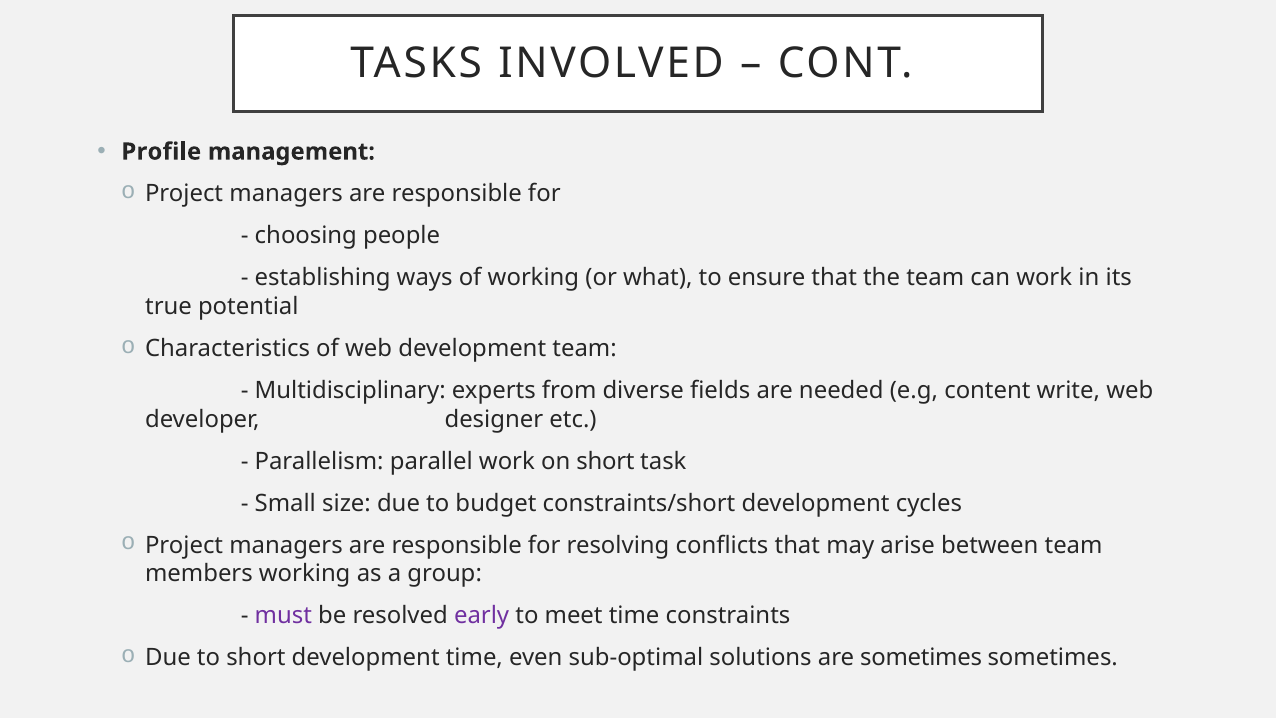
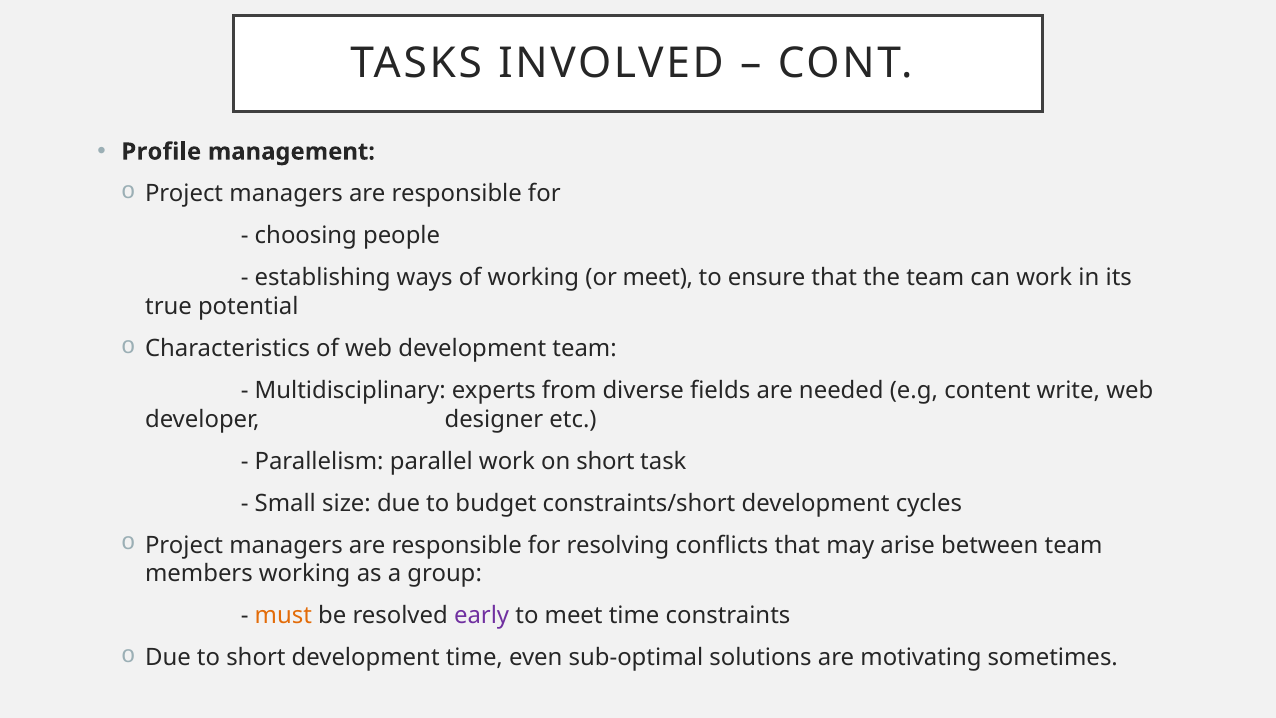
or what: what -> meet (658, 278)
must colour: purple -> orange (283, 616)
are sometimes: sometimes -> motivating (921, 658)
